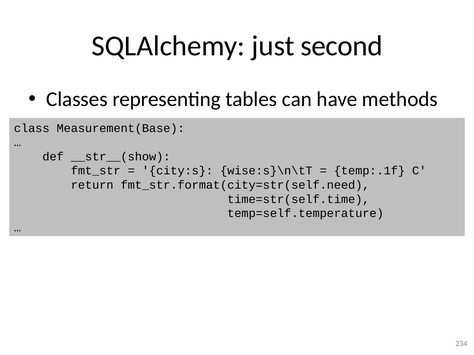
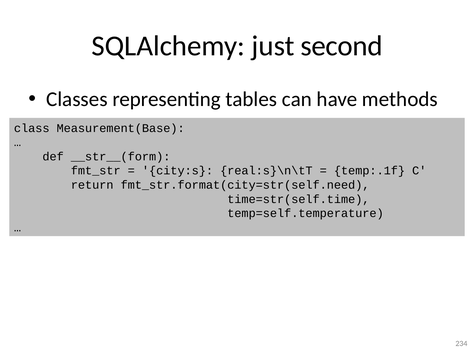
__str__(show: __str__(show -> __str__(form (121, 157)
wise:s}\n\tT: wise:s}\n\tT -> real:s}\n\tT (266, 171)
